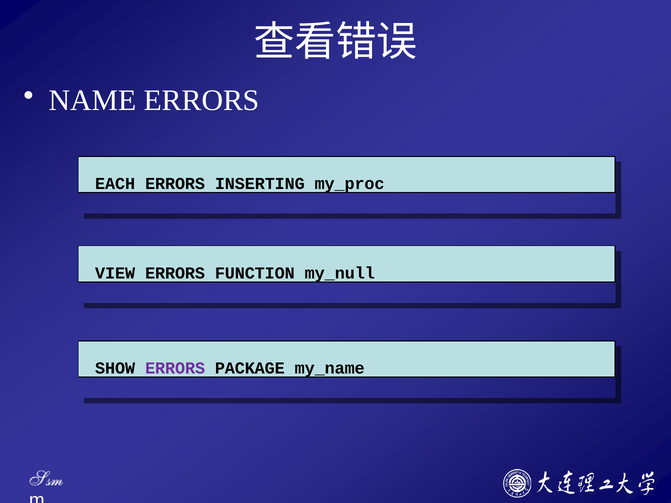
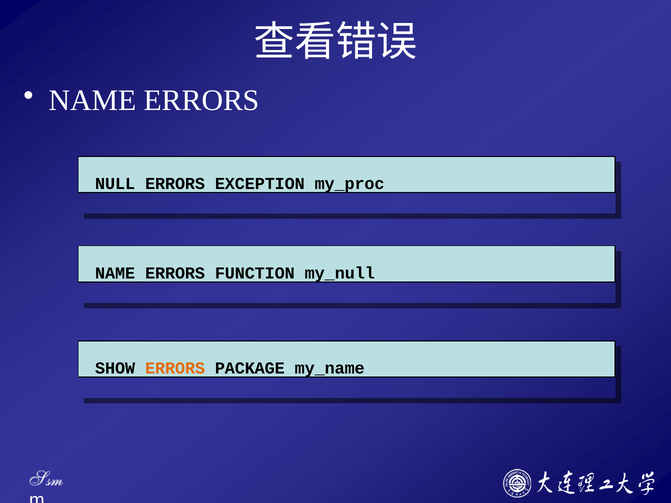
EACH: EACH -> NULL (115, 184)
INSERTING: INSERTING -> EXCEPTION (260, 184)
VIEW: VIEW -> NAME (115, 273)
ERRORS colour: purple -> orange (175, 368)
